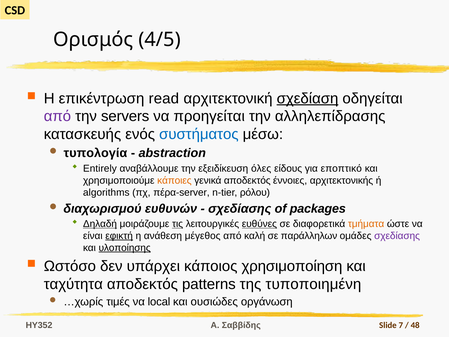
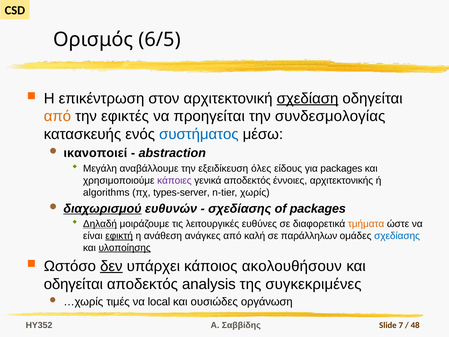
4/5: 4/5 -> 6/5 (160, 40)
read: read -> στον (164, 98)
από colour: purple -> orange (57, 116)
servers: servers -> εφικτές (125, 116)
αλληλεπίδρασης: αλληλεπίδρασης -> συνδεσμολογίας (330, 116)
τυπολογία: τυπολογία -> ικανοποιεί (95, 153)
Entirely: Entirely -> Μεγάλη (100, 168)
για εποπτικό: εποπτικό -> packages (341, 168)
κάποιες colour: orange -> purple (174, 180)
πέρα-server: πέρα-server -> types-server (182, 192)
ρόλου: ρόλου -> χωρίς (255, 192)
διαχωρισμού underline: none -> present (103, 208)
τις underline: present -> none (178, 224)
ευθύνες underline: present -> none (259, 224)
μέγεθος: μέγεθος -> ανάγκες (203, 236)
σχεδίασης colour: purple -> blue (397, 236)
δεν underline: none -> present (111, 266)
χρησιμοποίηση: χρησιμοποίηση -> ακολουθήσουν (292, 266)
ταχύτητα: ταχύτητα -> οδηγείται (73, 284)
patterns: patterns -> analysis (209, 284)
τυποποιημένη: τυποποιημένη -> συγκεκριμένες (313, 284)
